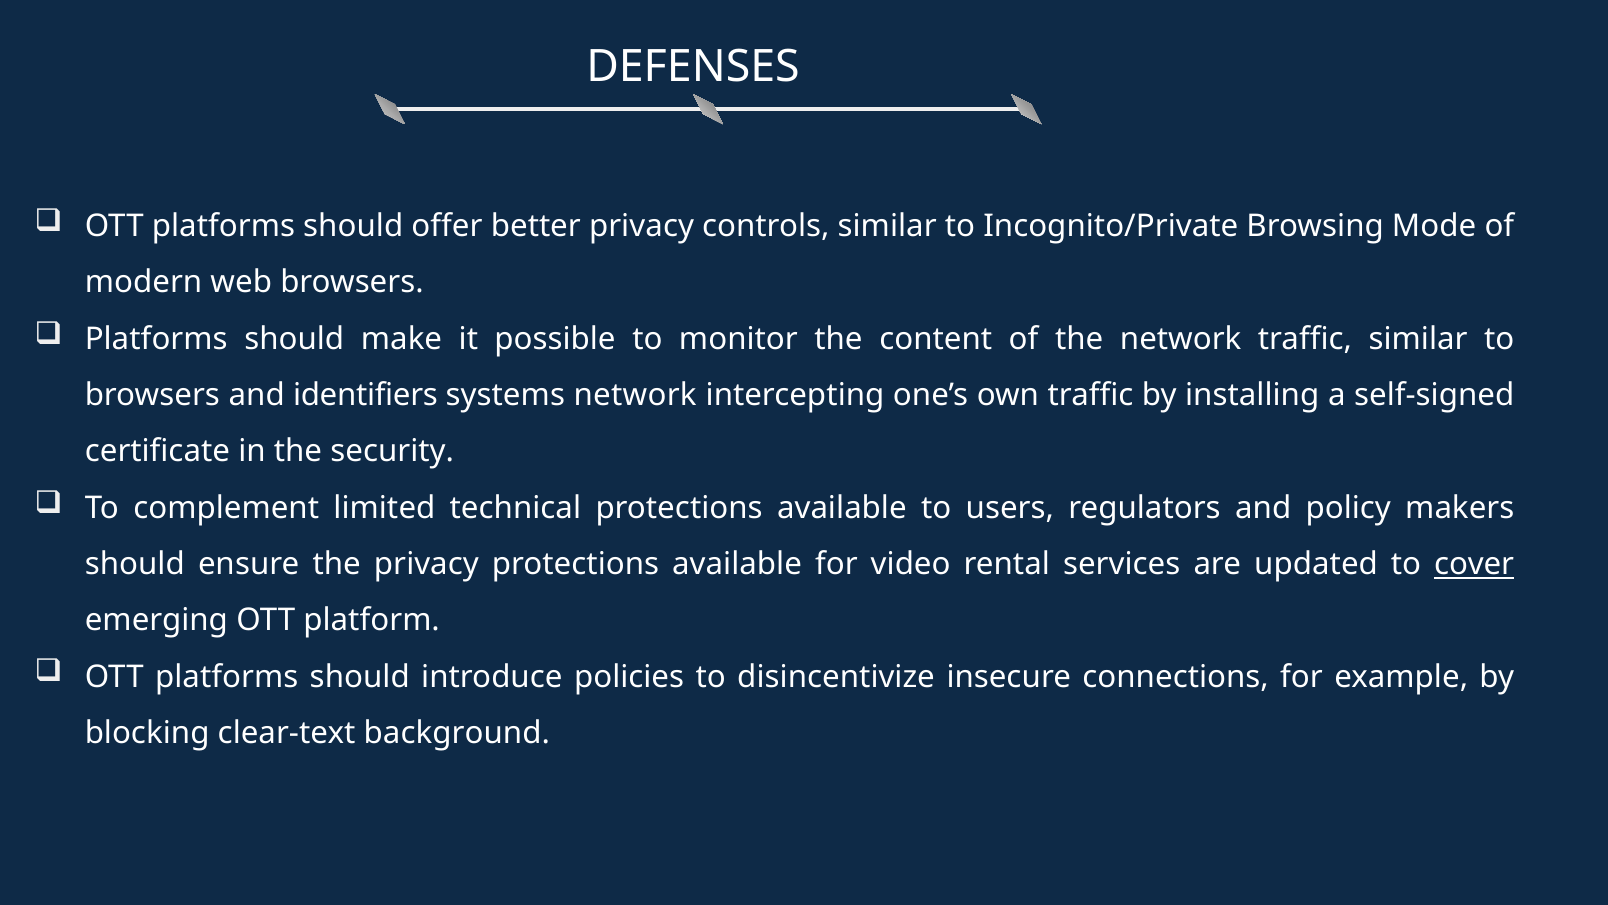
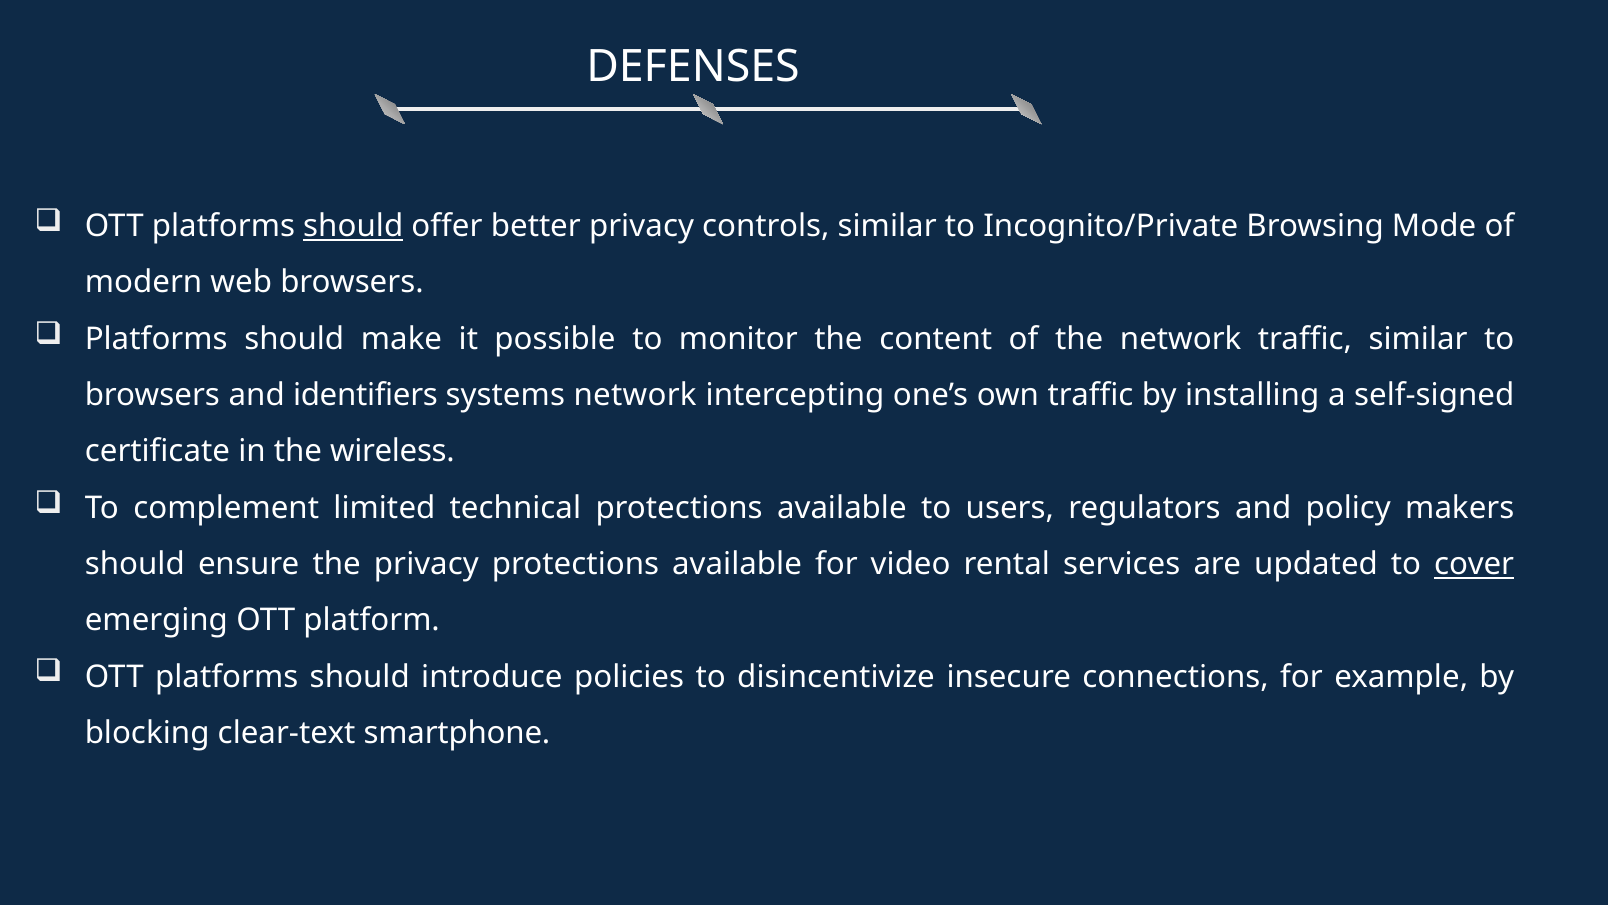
should underline: none -> present (353, 226)
security: security -> wireless (392, 451)
background: background -> smartphone (457, 733)
